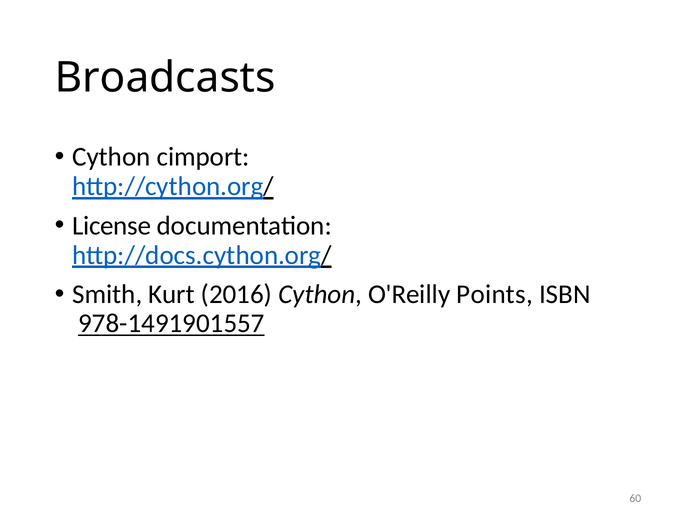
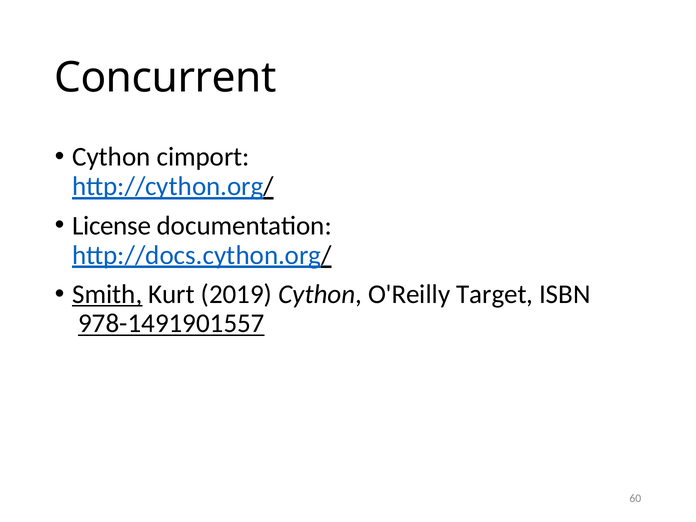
Broadcasts: Broadcasts -> Concurrent (165, 78)
Smith underline: none -> present (107, 294)
2016: 2016 -> 2019 (236, 294)
Points: Points -> Target (495, 294)
